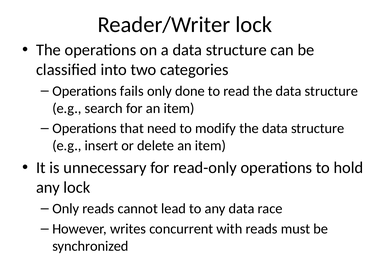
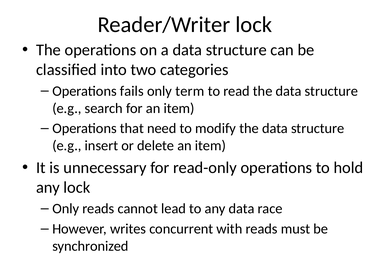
done: done -> term (190, 91)
